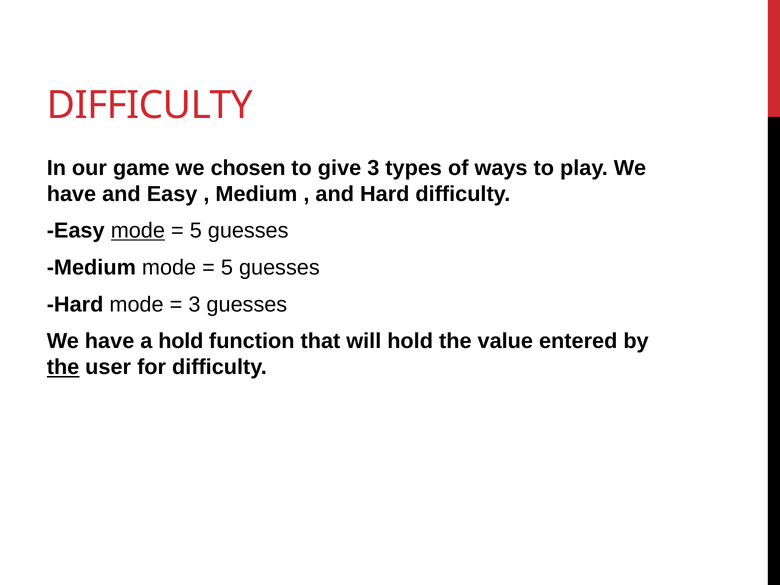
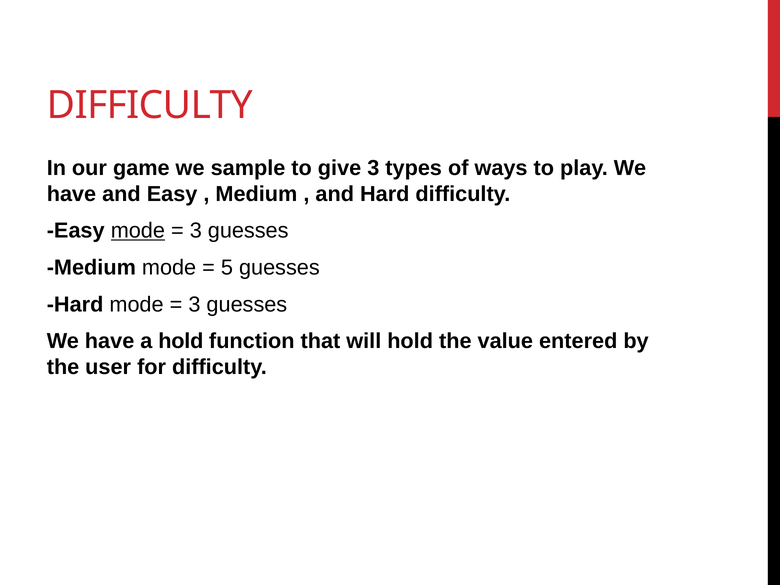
chosen: chosen -> sample (248, 168)
5: 5 -> 3 (196, 231)
the underline: present -> none (63, 367)
